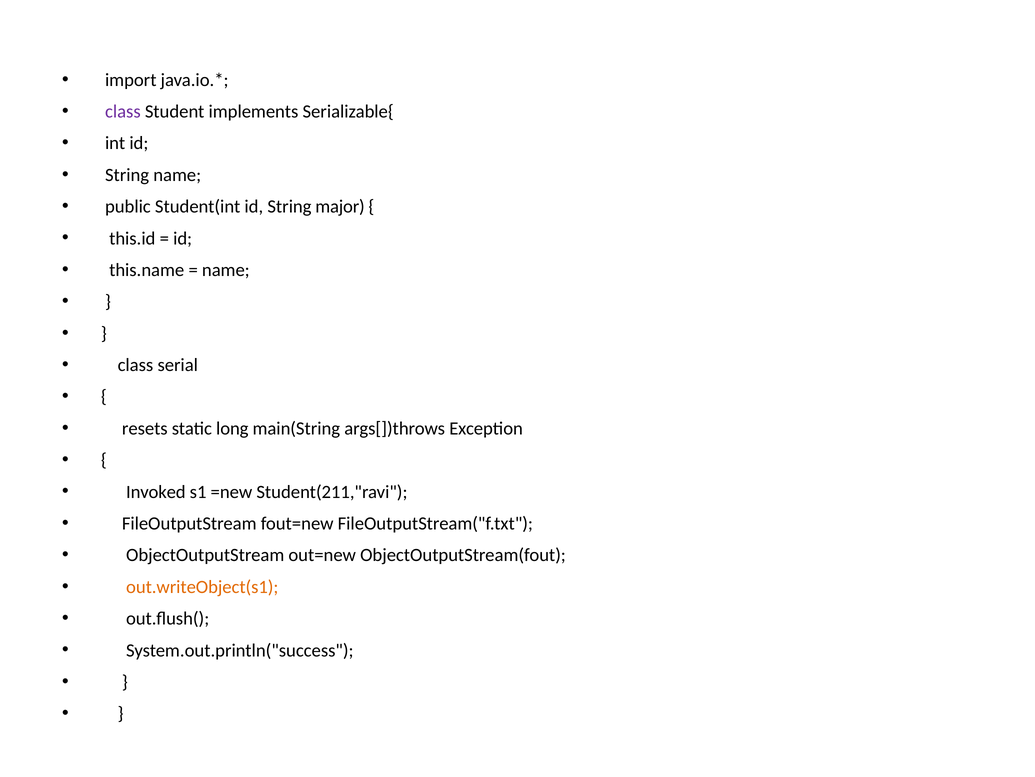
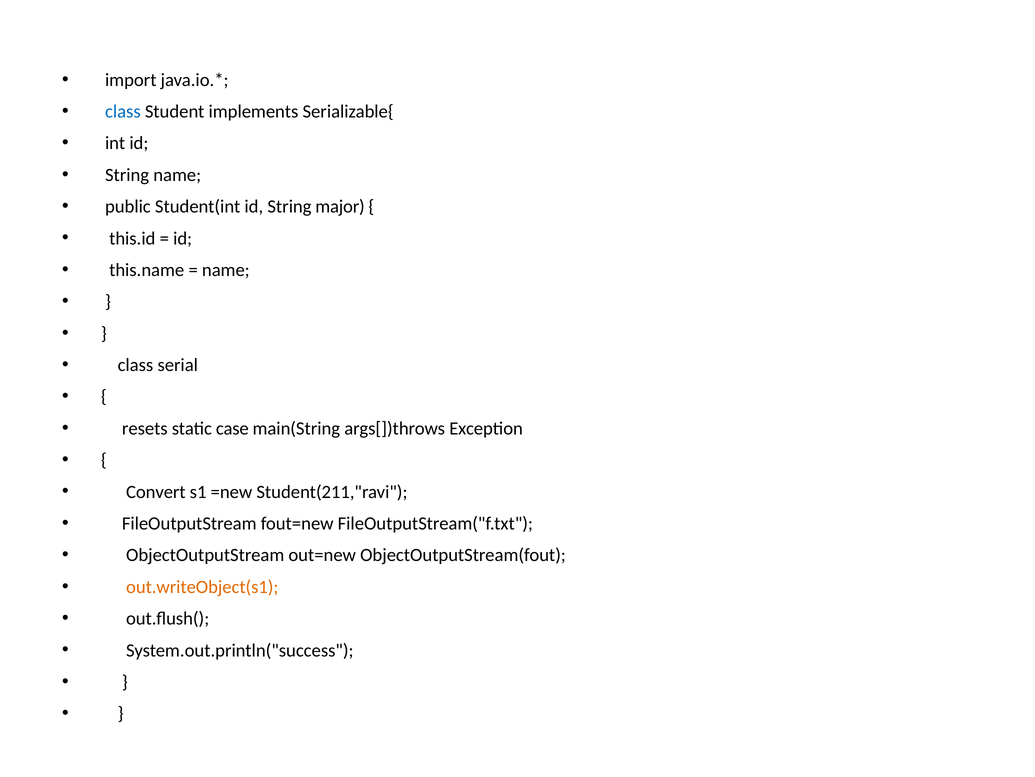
class colour: purple -> blue (123, 111)
long: long -> case (232, 428)
Invoked: Invoked -> Convert (156, 491)
